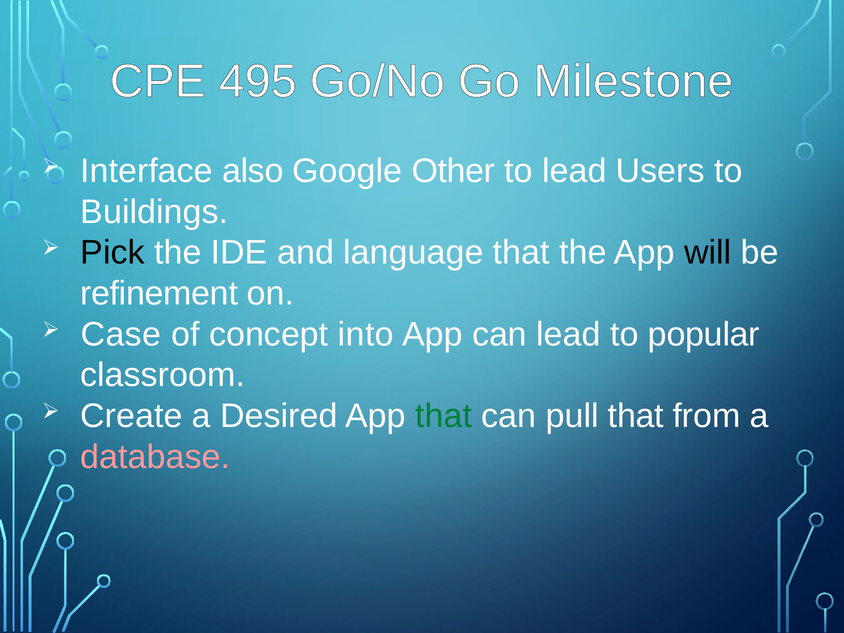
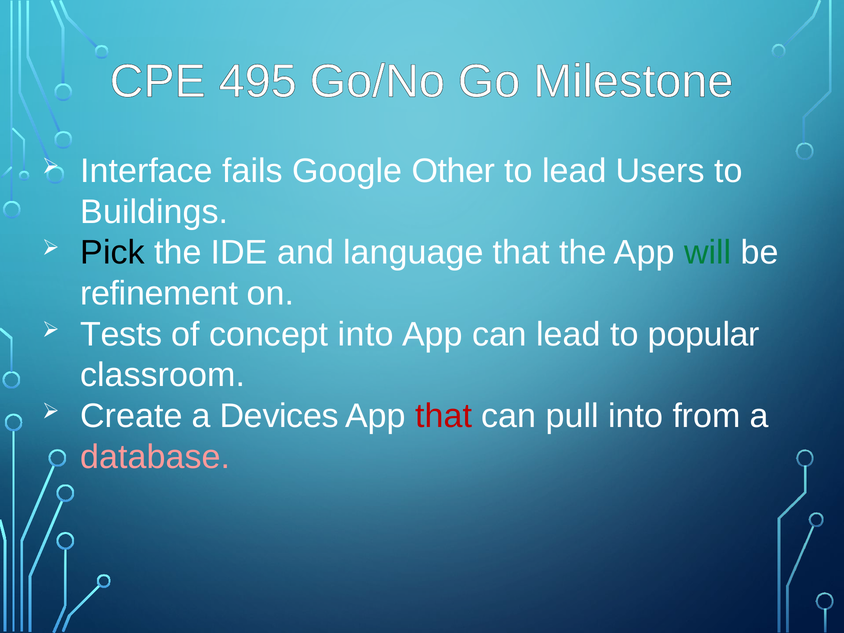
also: also -> fails (253, 171)
will colour: black -> green (708, 253)
Case: Case -> Tests (121, 334)
Desired: Desired -> Devices (279, 416)
that colour: green -> red (444, 416)
pull that: that -> into (636, 416)
